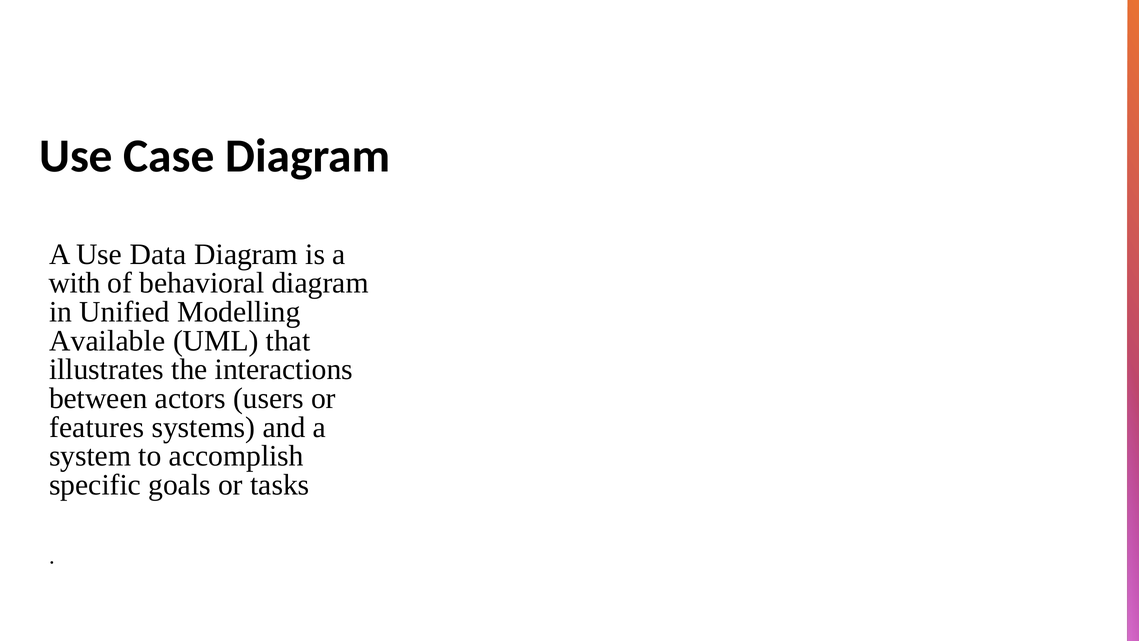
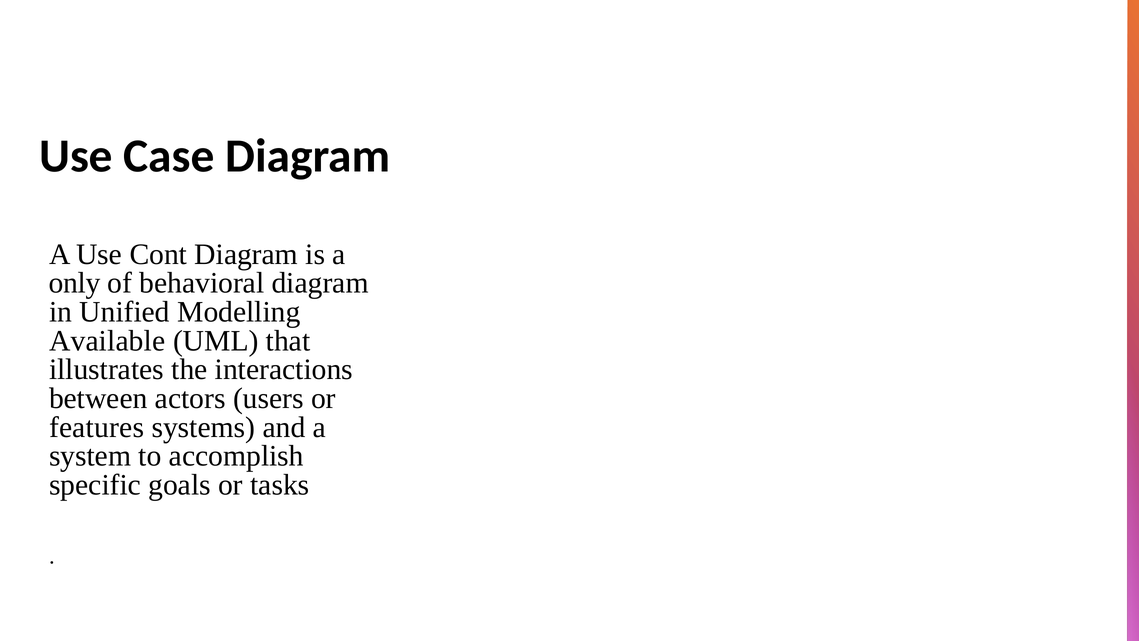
Data: Data -> Cont (158, 254)
with: with -> only (75, 283)
